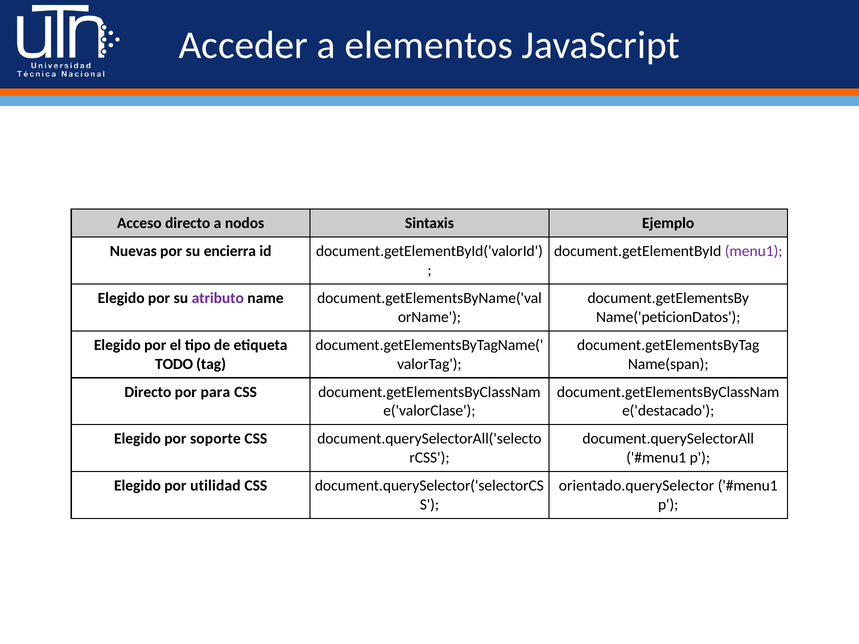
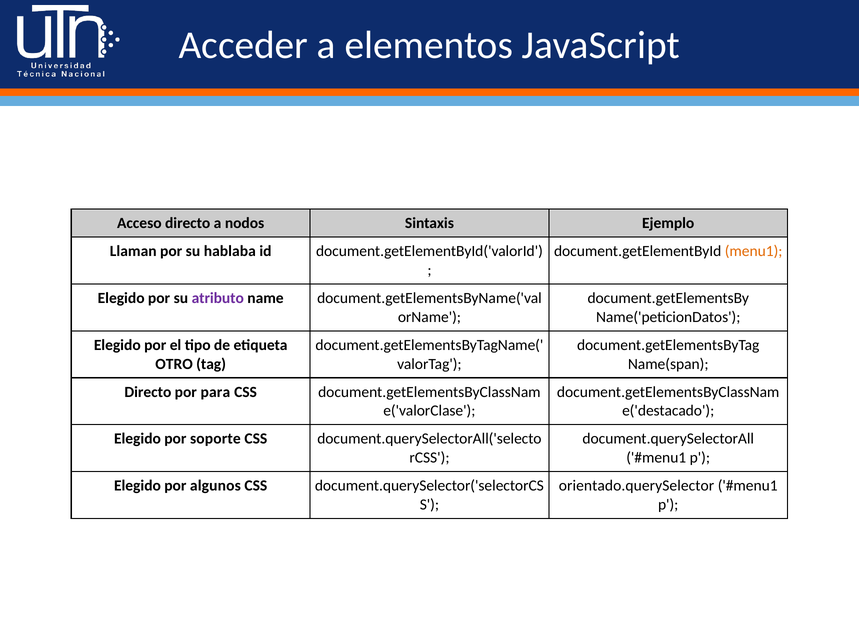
Nuevas: Nuevas -> Llaman (133, 251)
encierra: encierra -> hablaba (230, 251)
menu1 colour: purple -> orange (754, 251)
TODO: TODO -> OTRO (174, 364)
utilidad: utilidad -> algunos (215, 486)
